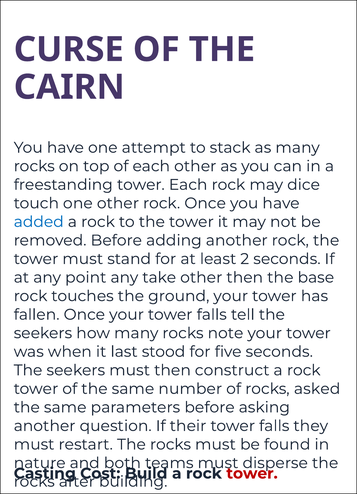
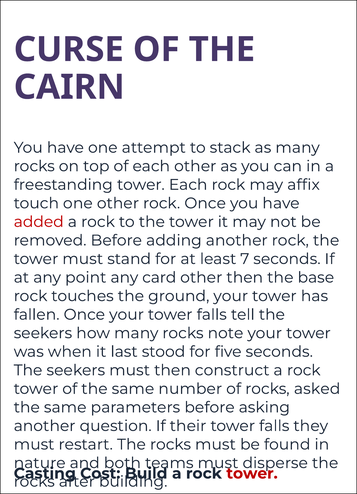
dice: dice -> affix (304, 185)
added colour: blue -> red (39, 222)
2: 2 -> 7 (245, 259)
take: take -> card (159, 278)
